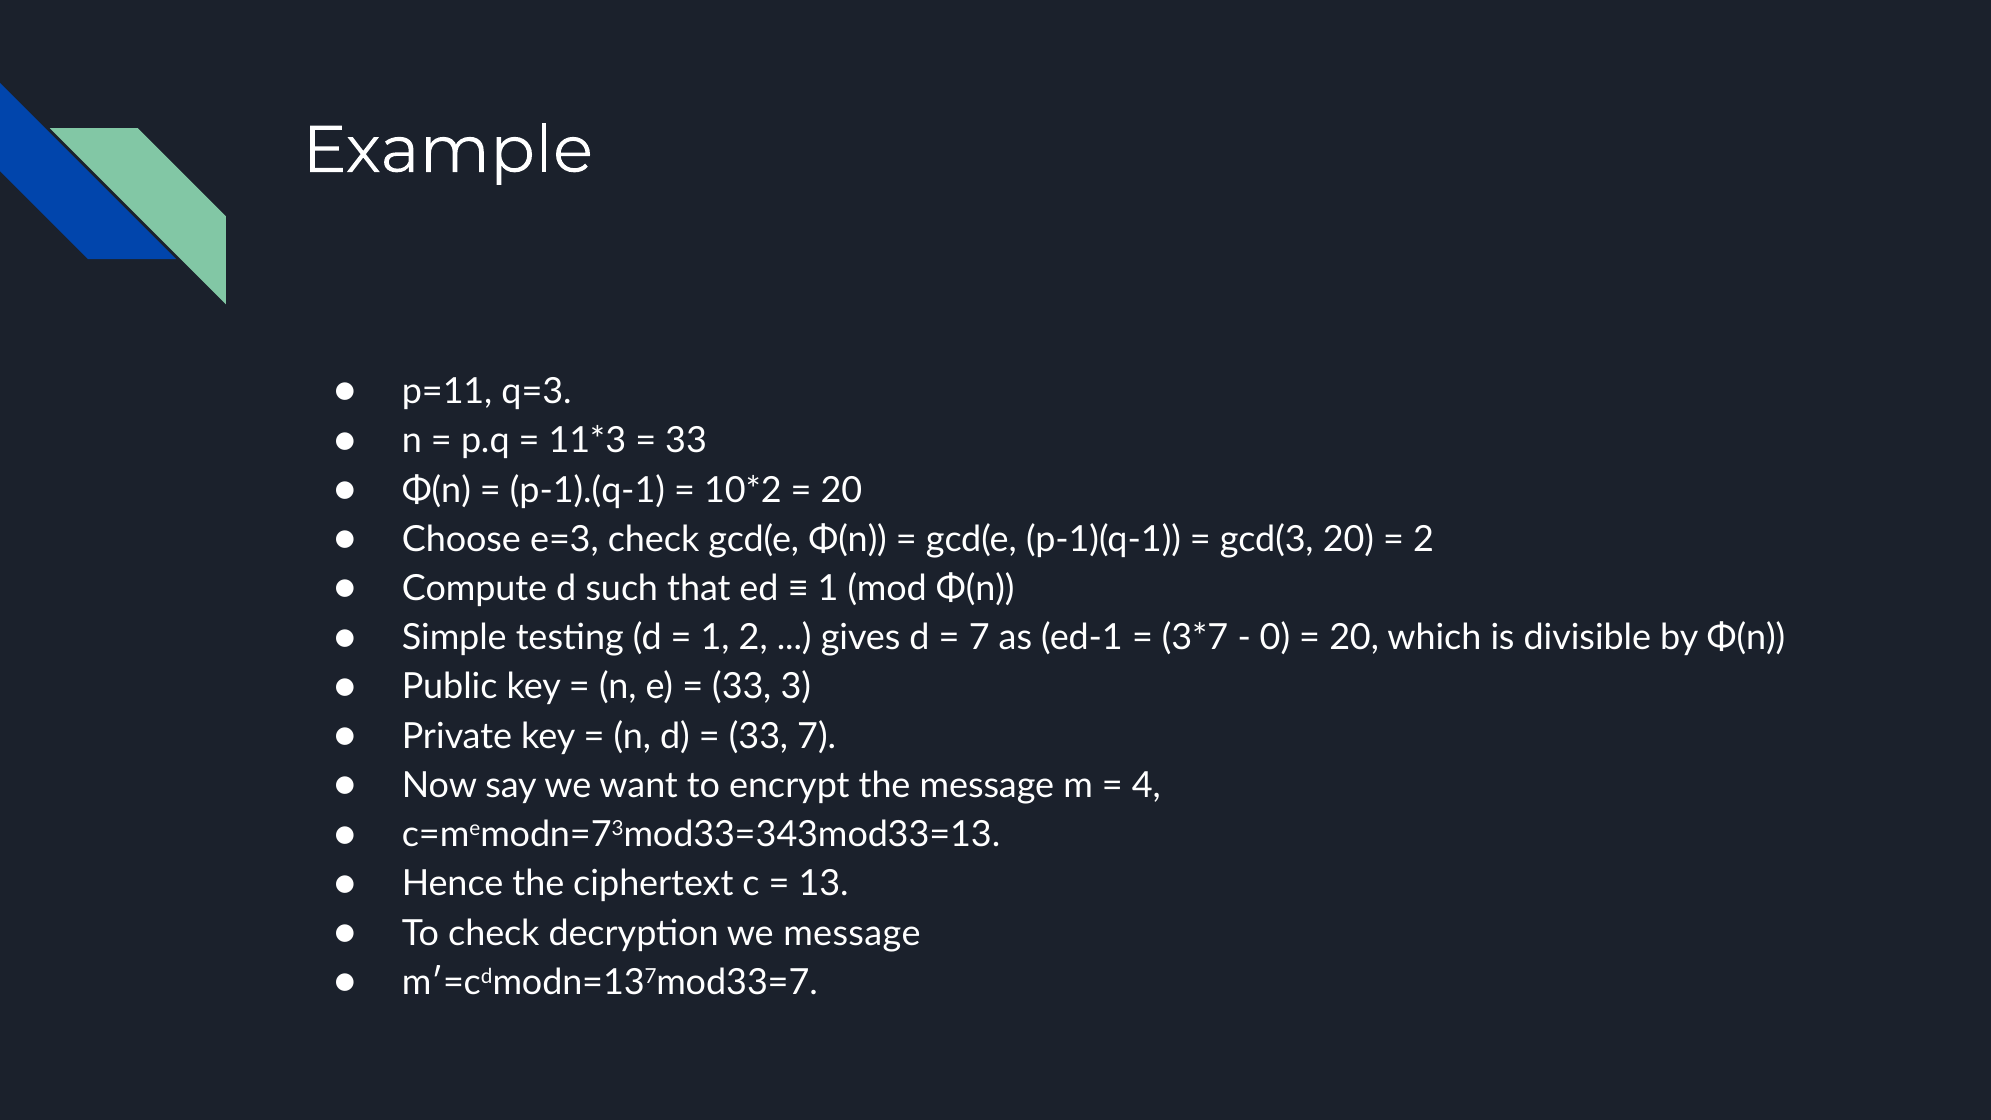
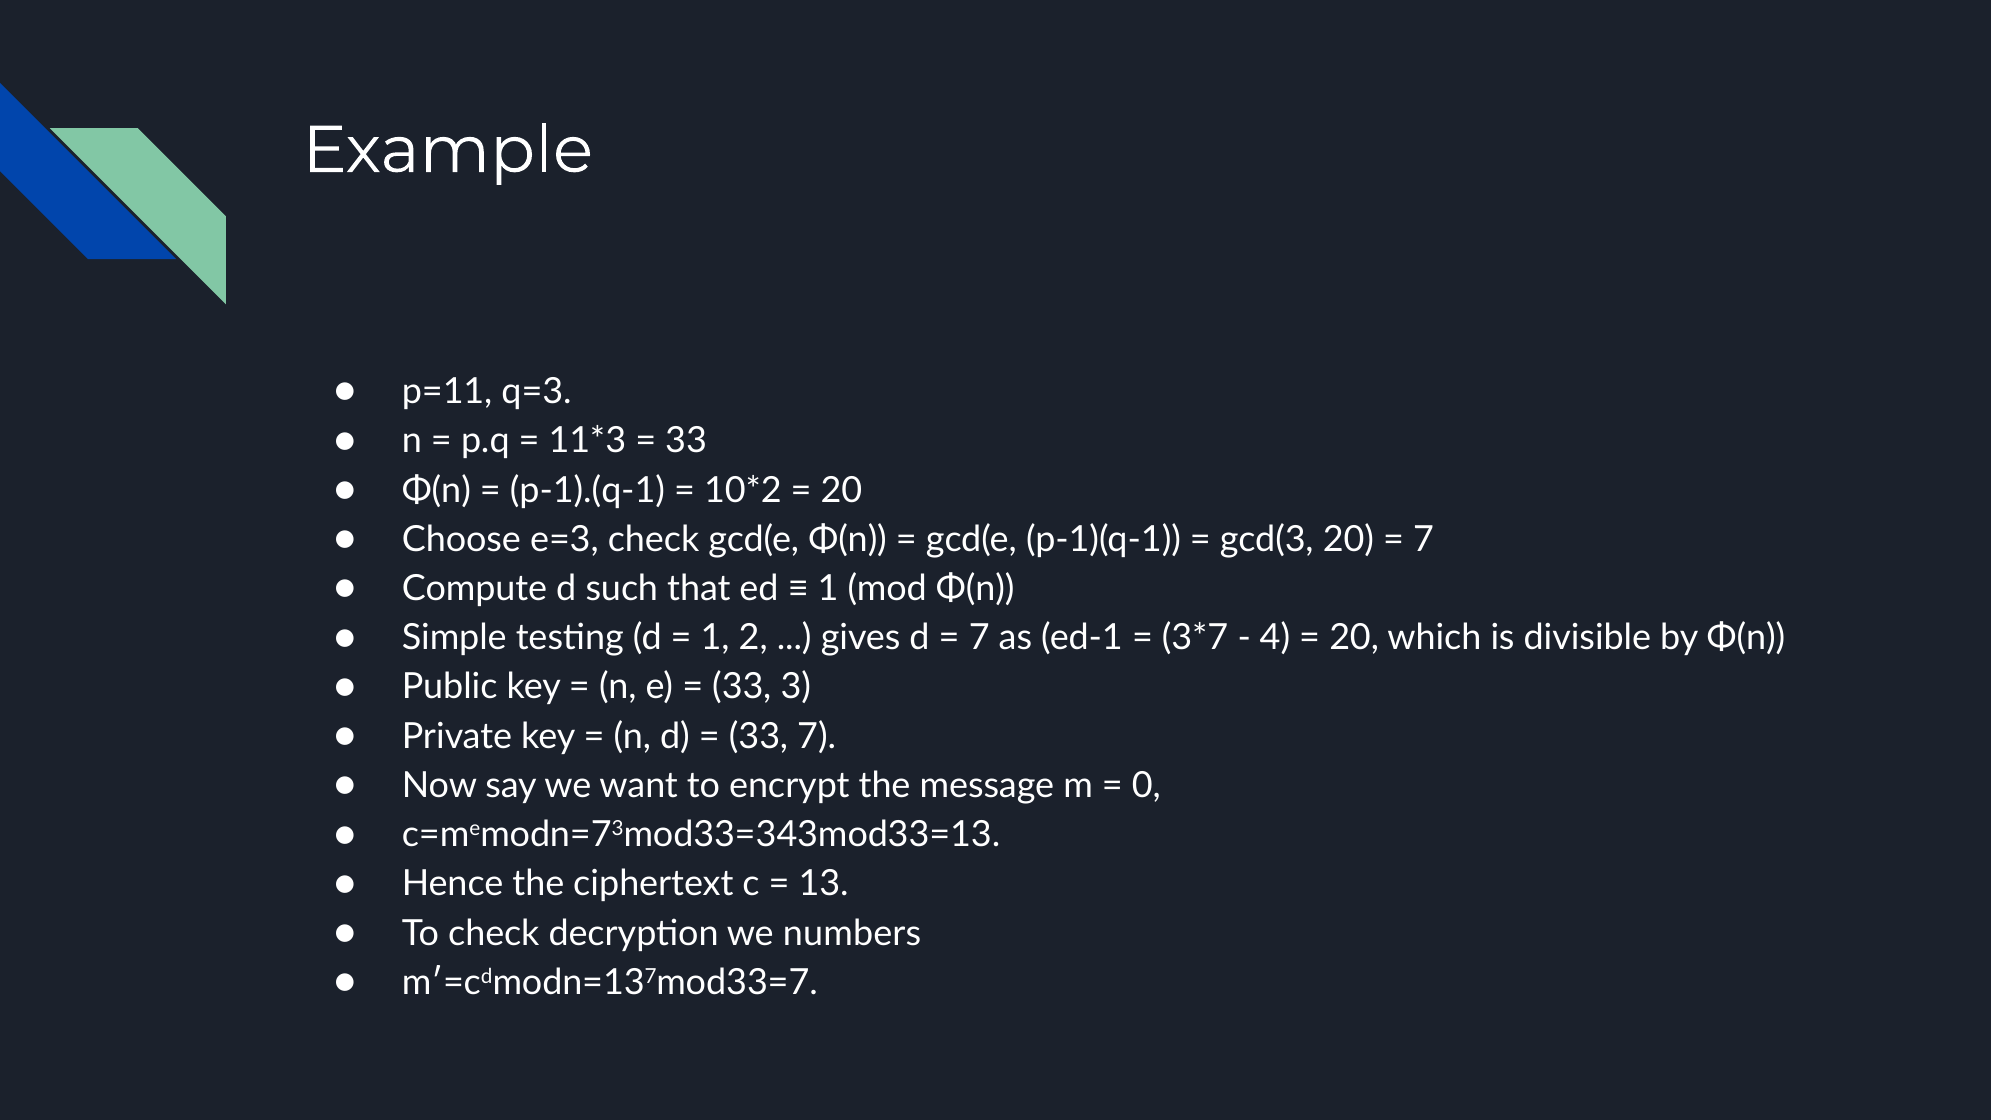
2: 2 -> 7 (1424, 539)
0: 0 -> 4 (1275, 638)
4: 4 -> 0 (1146, 786)
we message: message -> numbers (852, 933)
